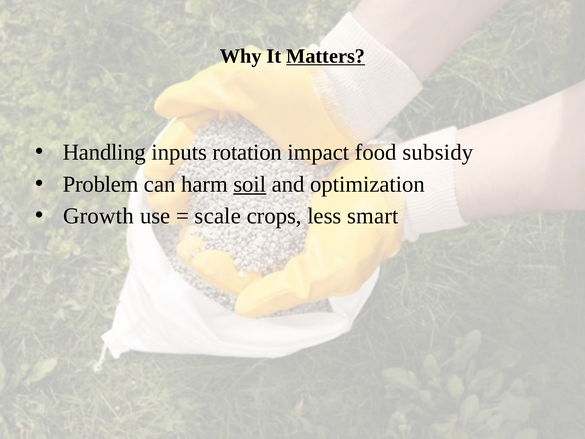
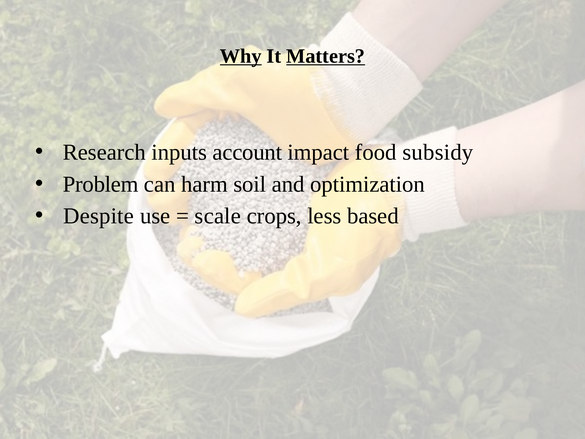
Why underline: none -> present (241, 56)
Handling: Handling -> Research (104, 152)
rotation: rotation -> account (247, 152)
soil underline: present -> none (250, 184)
Growth: Growth -> Despite (98, 216)
smart: smart -> based (373, 216)
